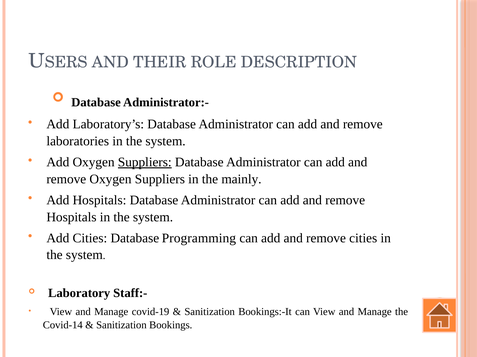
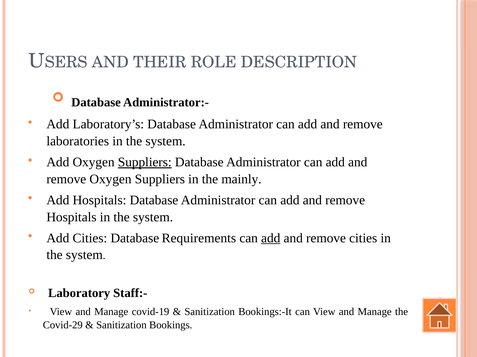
Programming: Programming -> Requirements (199, 238)
add underline: none -> present (271, 238)
Covid-14: Covid-14 -> Covid-29 (63, 326)
